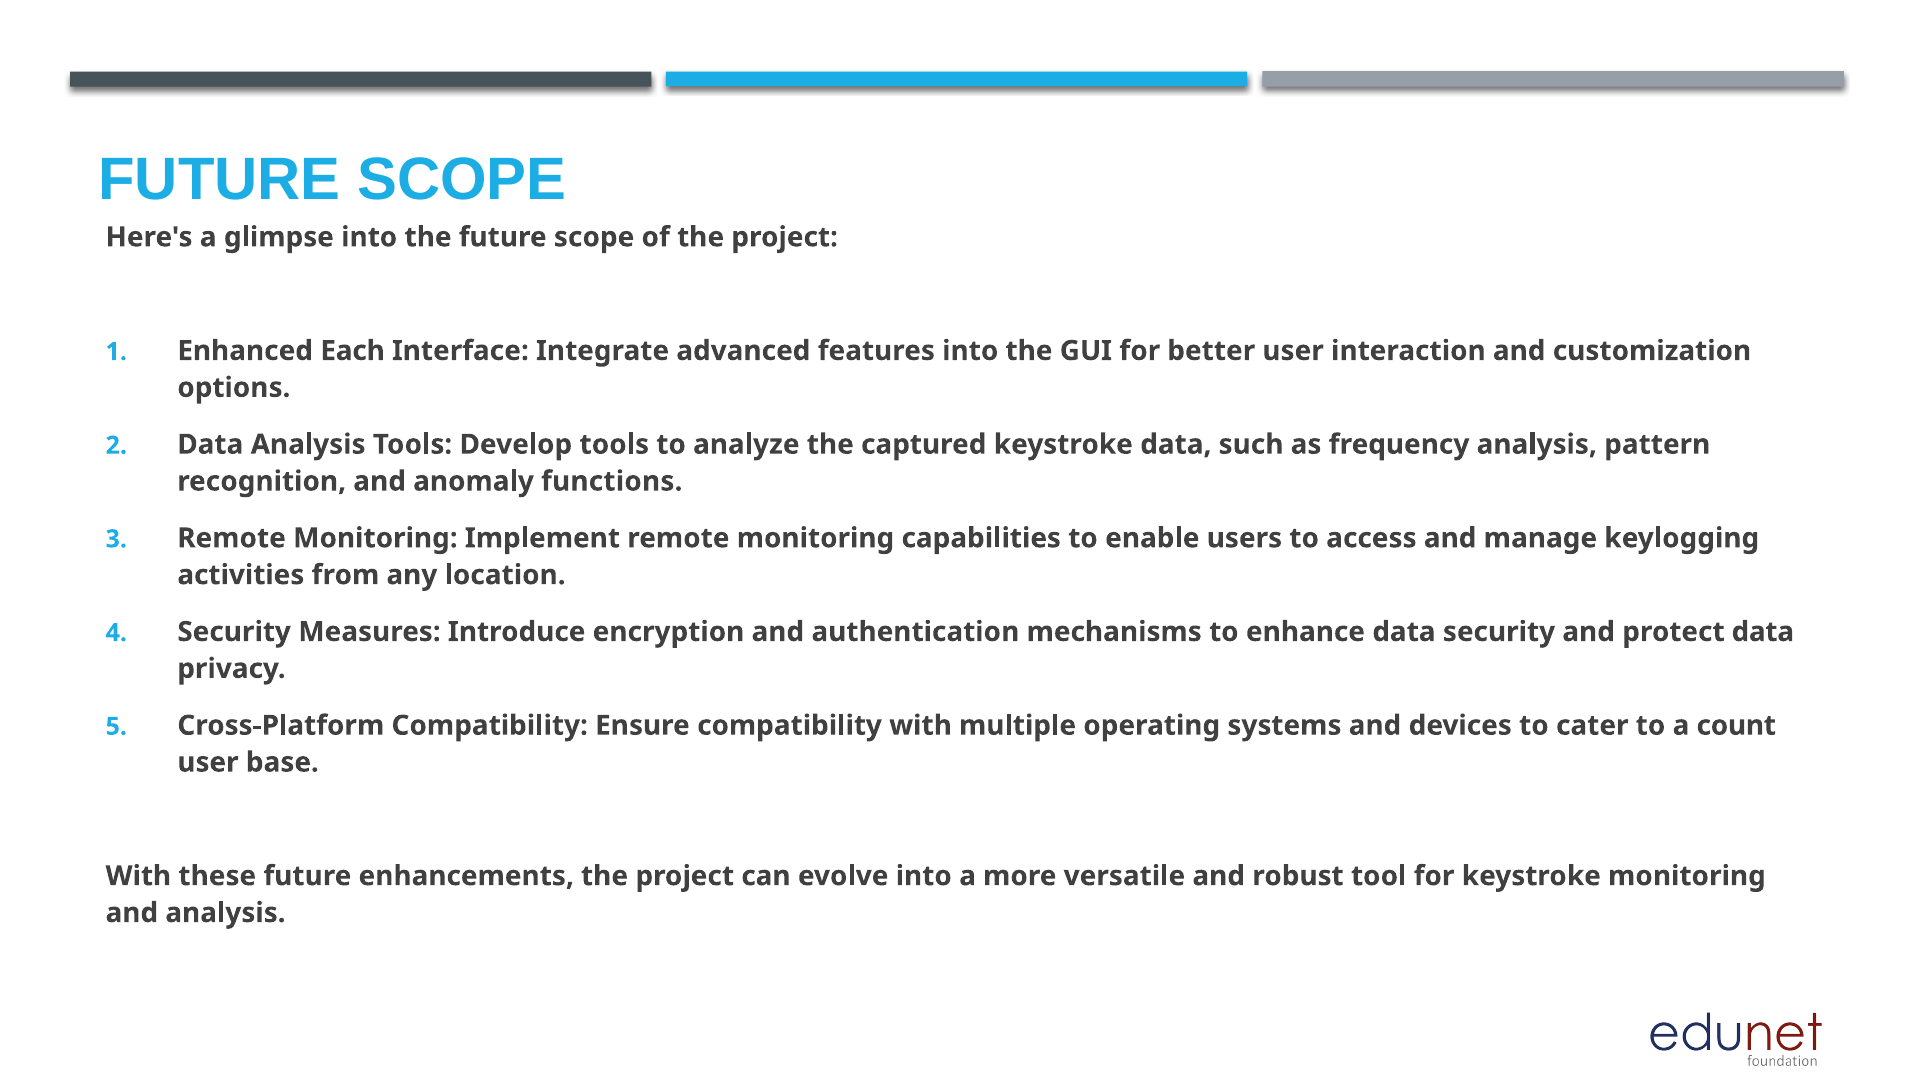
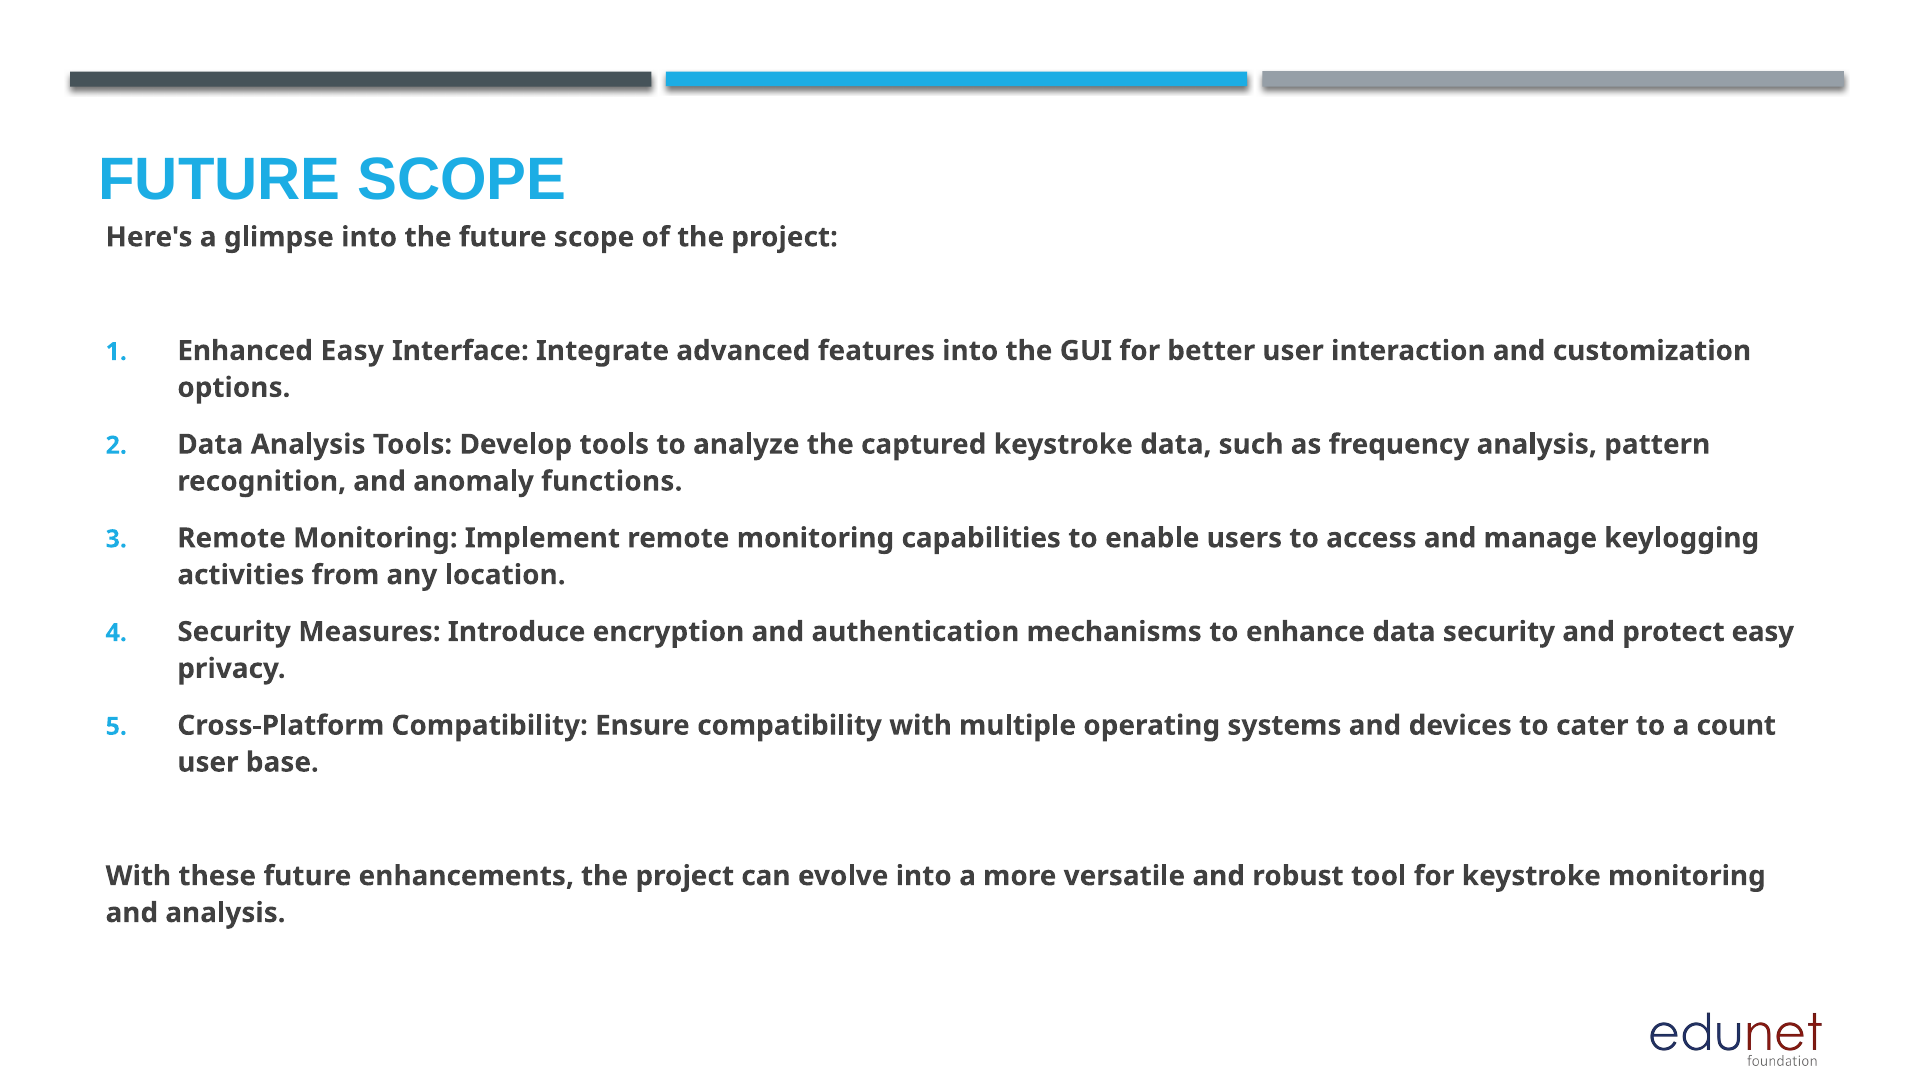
Enhanced Each: Each -> Easy (352, 351)
protect data: data -> easy (1763, 632)
